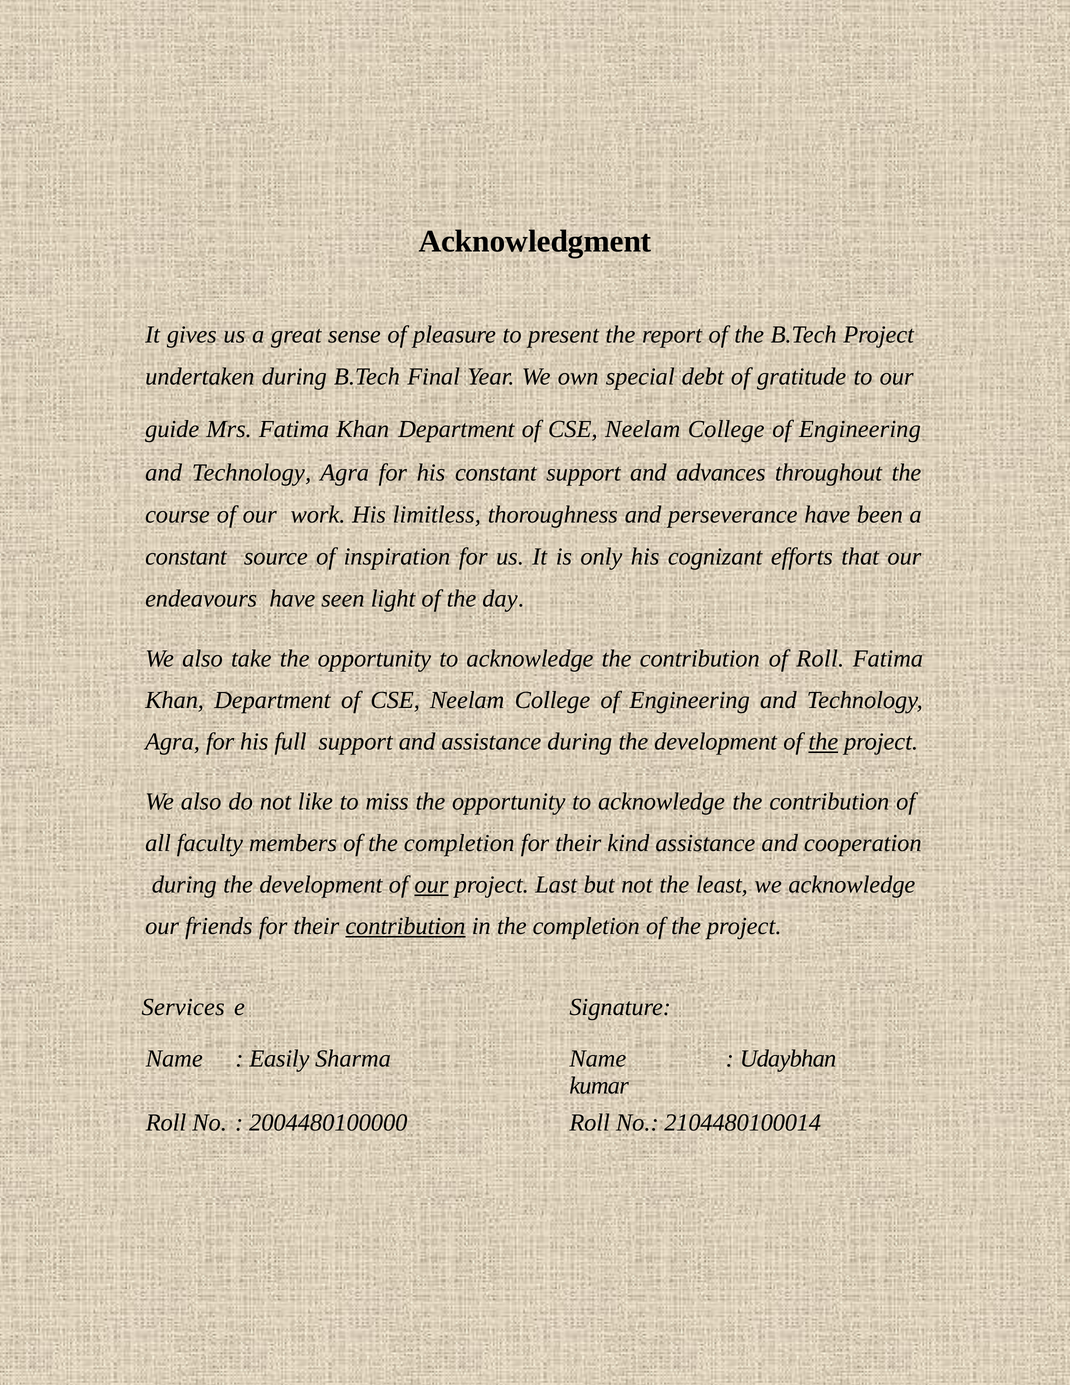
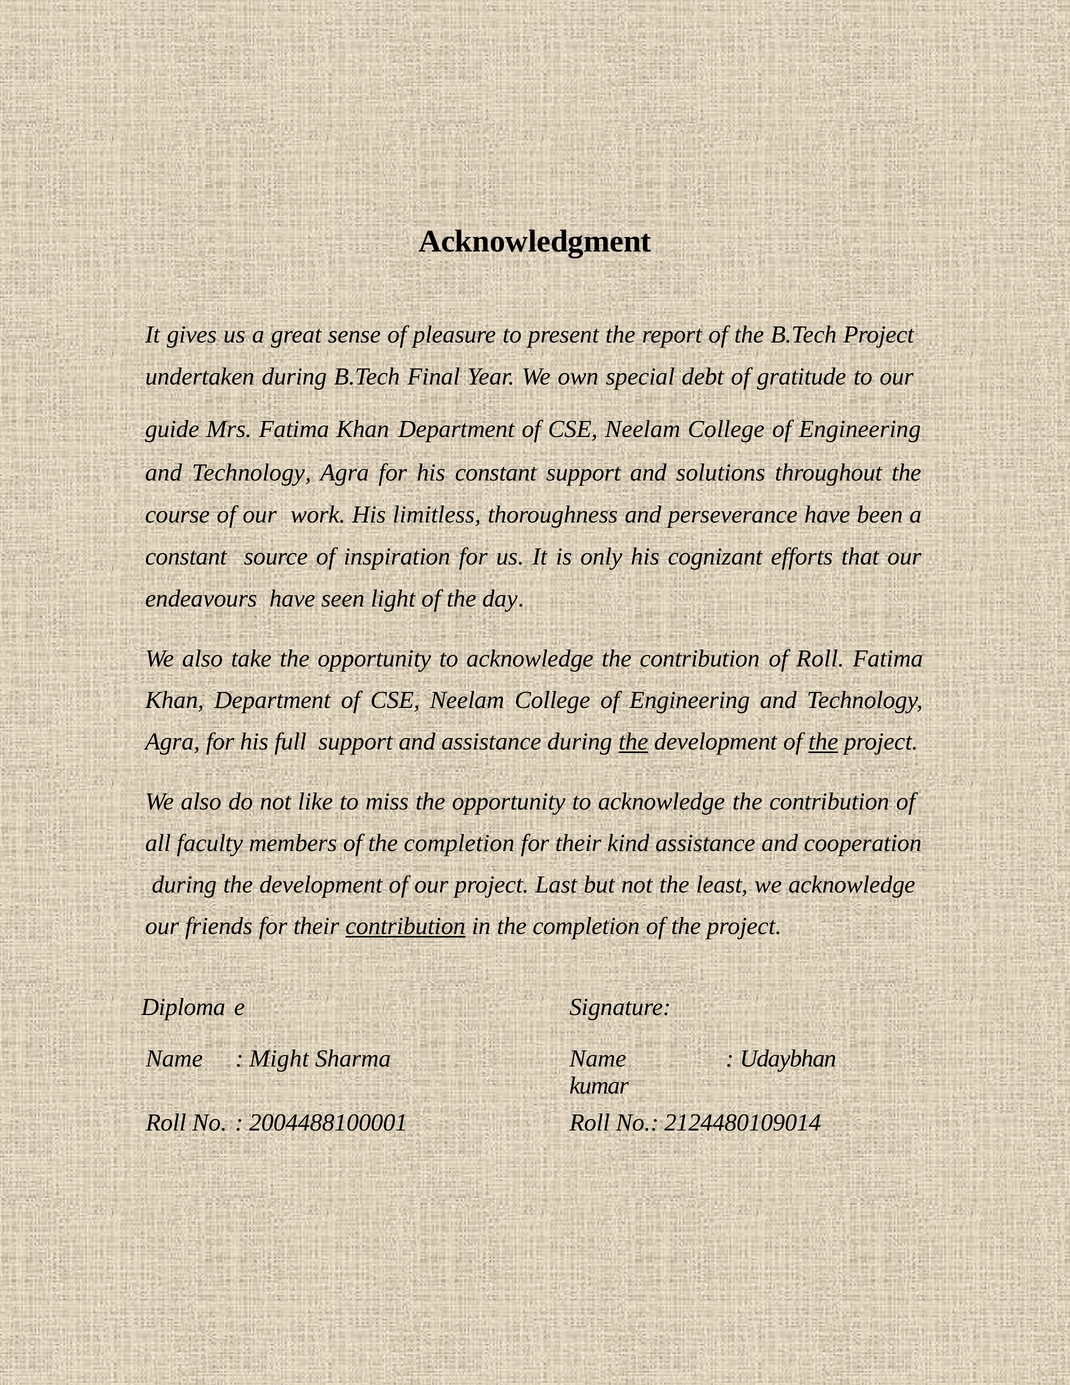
advances: advances -> solutions (721, 473)
the underline: none -> present (633, 742)
our underline: present -> none (431, 885)
Services: Services -> Diploma (183, 1007)
Easily: Easily -> Might (279, 1059)
2004480100000: 2004480100000 -> 2004488100001 (328, 1122)
2104480100014: 2104480100014 -> 2124480109014 (743, 1122)
